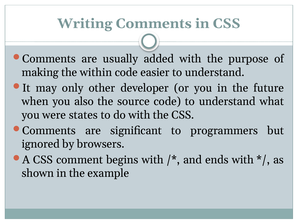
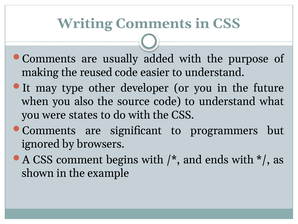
within: within -> reused (96, 72)
only: only -> type (73, 88)
